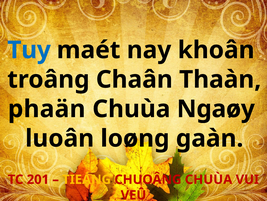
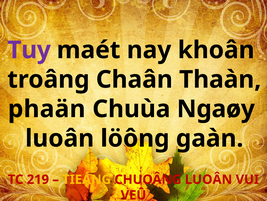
Tuy colour: blue -> purple (29, 50)
loøng: loøng -> löông (135, 138)
201: 201 -> 219 (38, 179)
CHUOÂNG CHUÙA: CHUÙA -> LUOÂN (209, 179)
